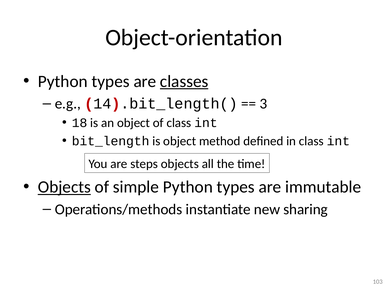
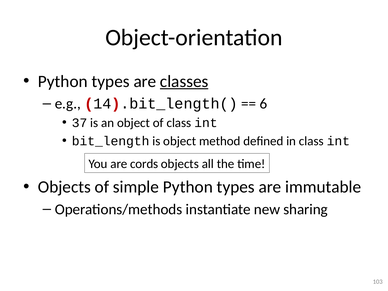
3: 3 -> 6 (263, 104)
18: 18 -> 37 (80, 123)
steps: steps -> cords (144, 164)
Objects underline: present -> none (64, 187)
